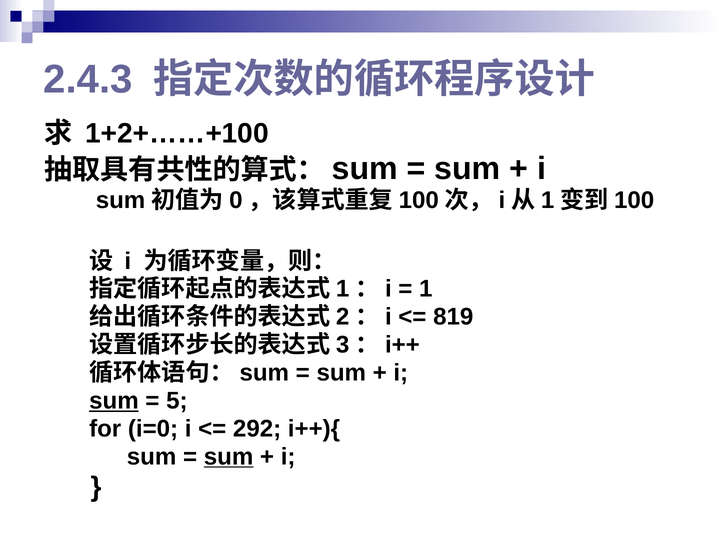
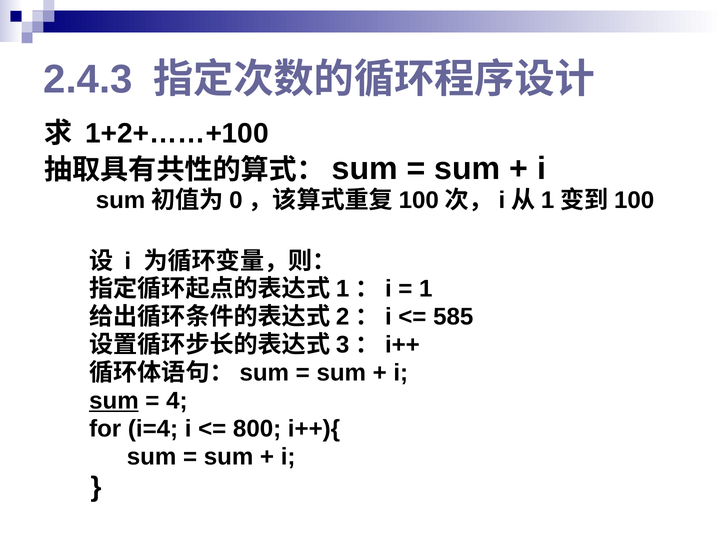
819: 819 -> 585 (453, 317)
5: 5 -> 4 (177, 401)
i=0: i=0 -> i=4 (153, 429)
292: 292 -> 800 (257, 429)
sum underline: present -> none (229, 457)
